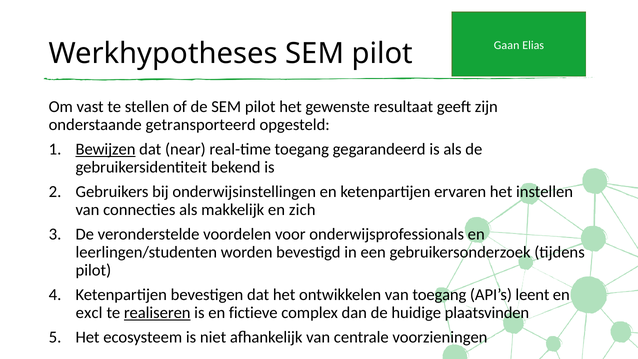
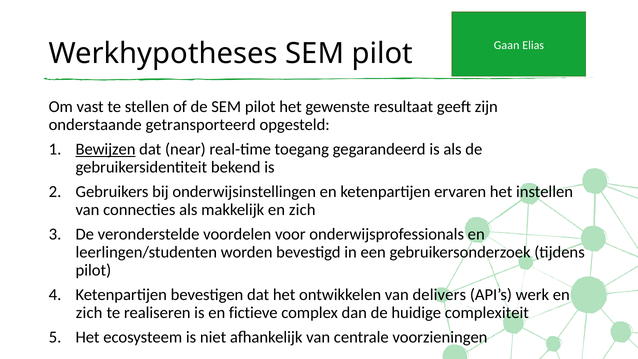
van toegang: toegang -> delivers (439, 295)
leent: leent -> werk (532, 295)
excl: excl -> zich (89, 313)
realiseren underline: present -> none (157, 313)
plaatsvinden: plaatsvinden -> complexiteit (487, 313)
